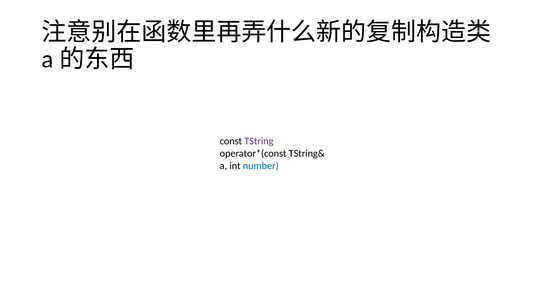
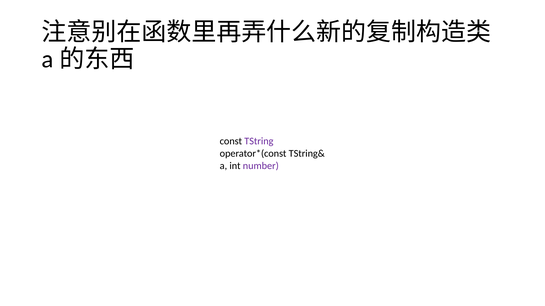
number colour: blue -> purple (261, 166)
